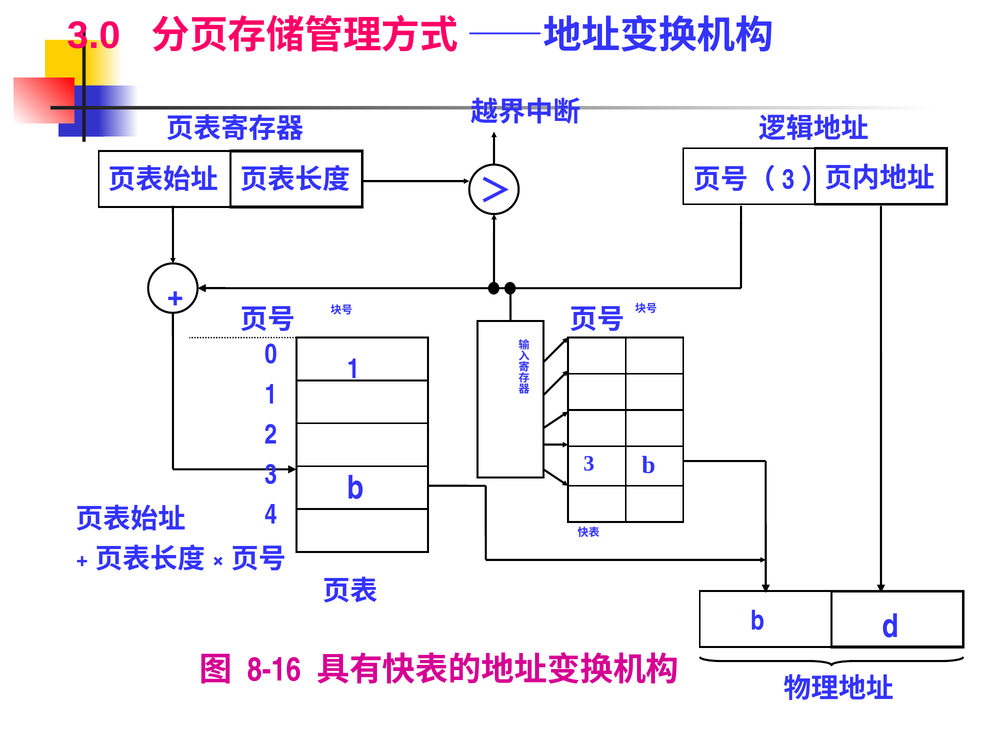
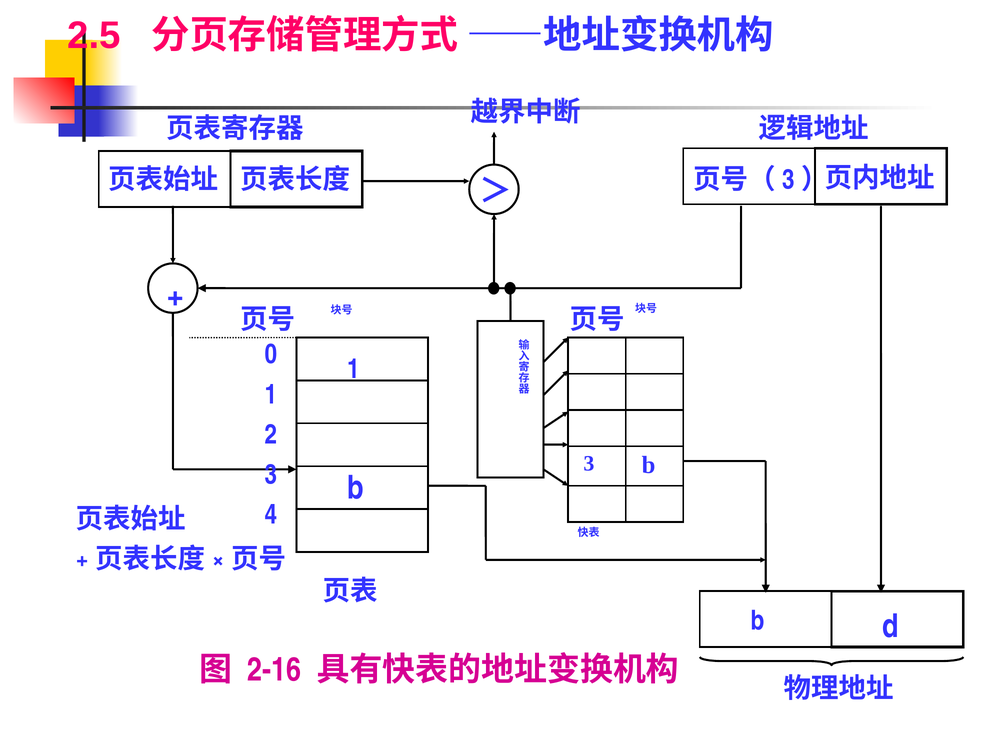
3.0: 3.0 -> 2.5 (94, 35)
8-16: 8-16 -> 2-16 (274, 670)
